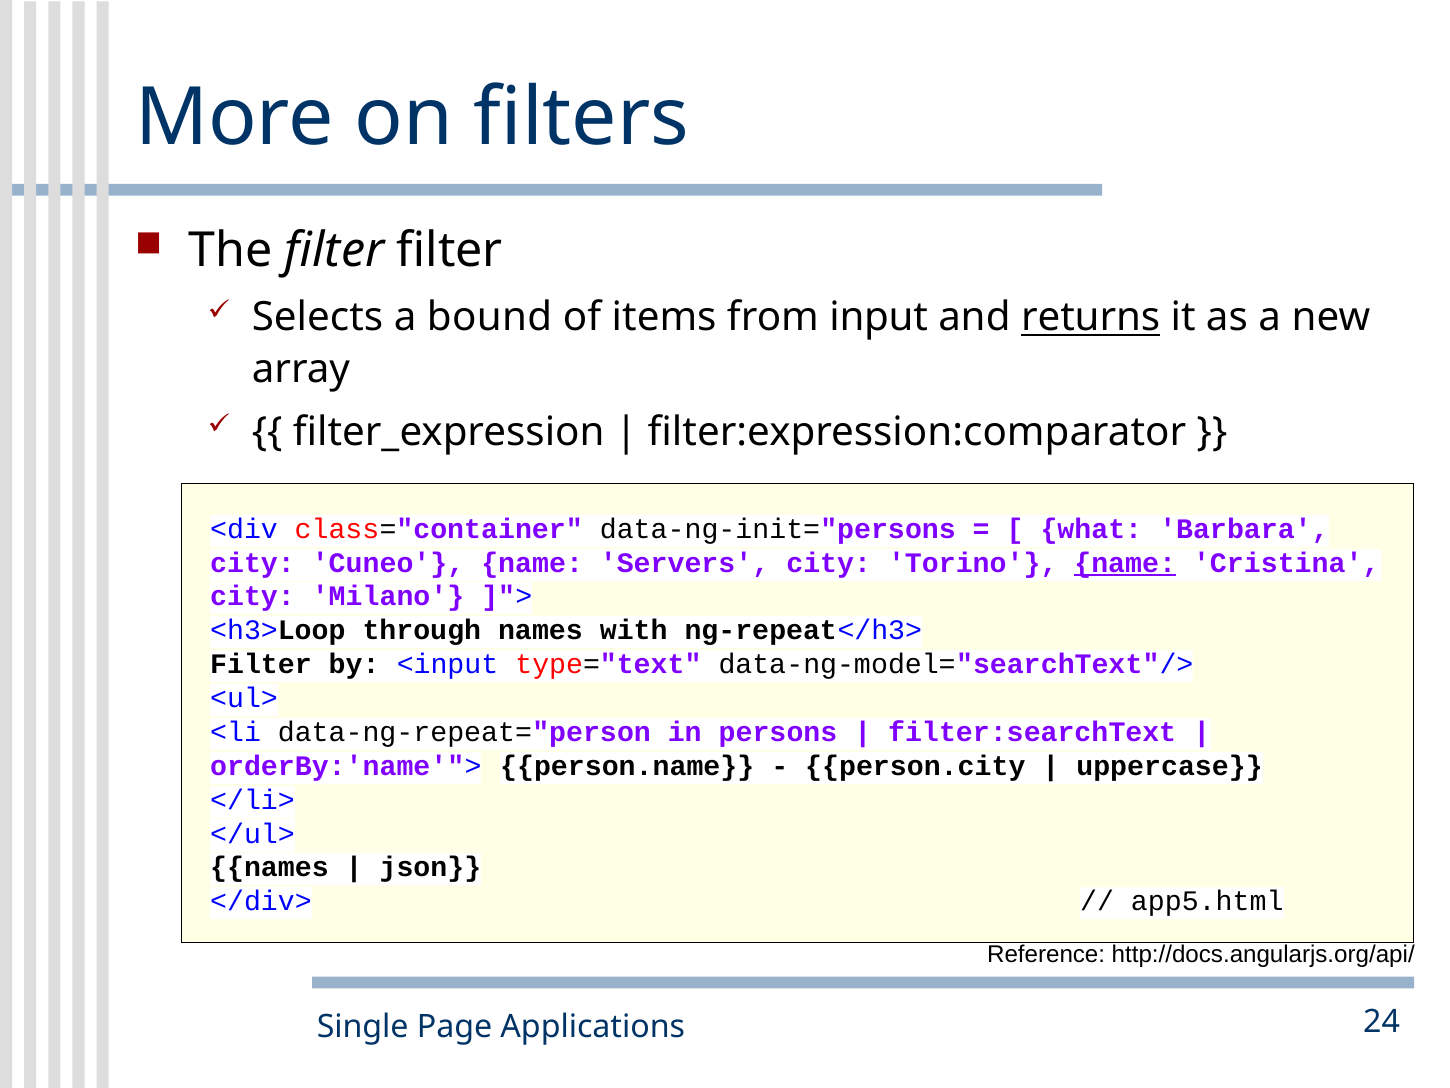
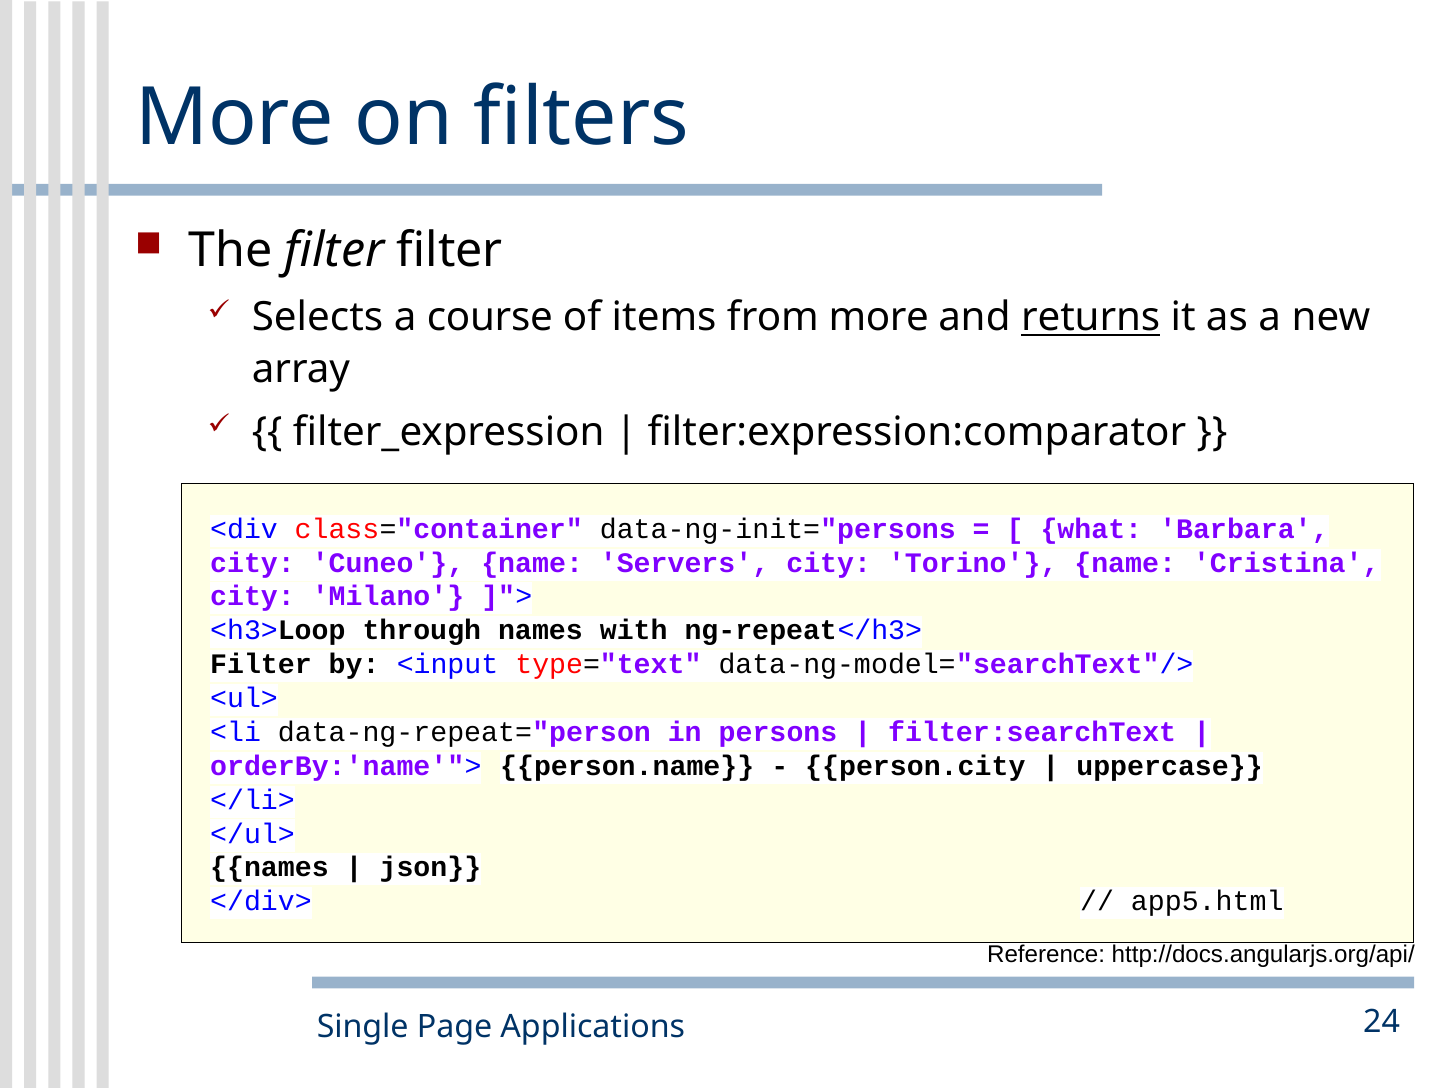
bound: bound -> course (490, 317)
from input: input -> more (879, 317)
name underline: present -> none (1125, 563)
